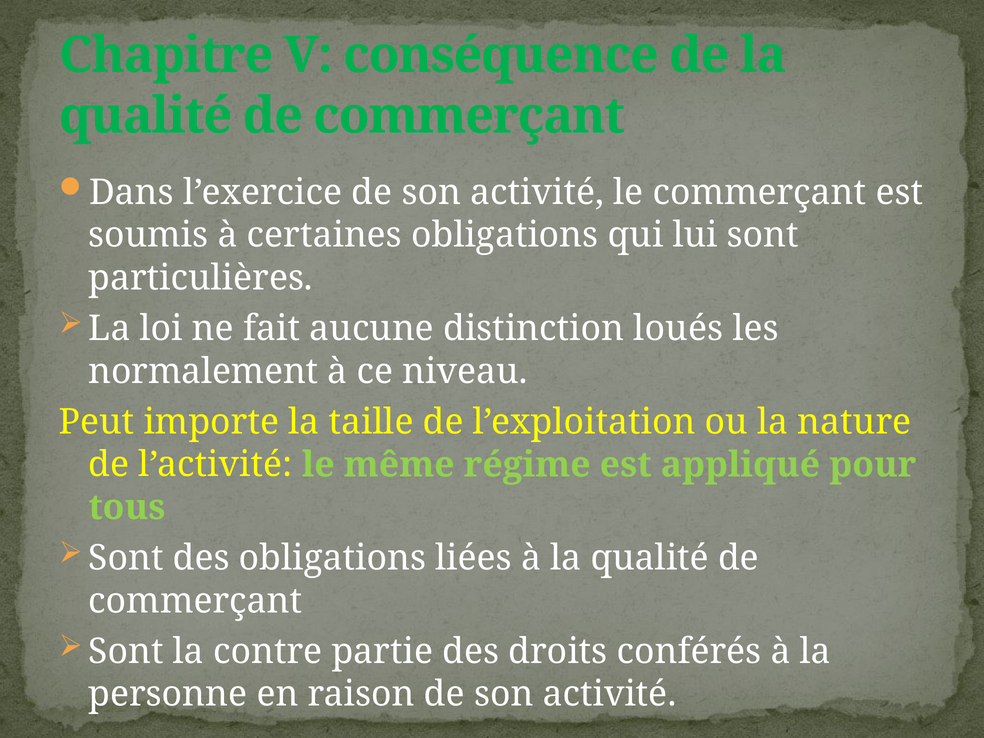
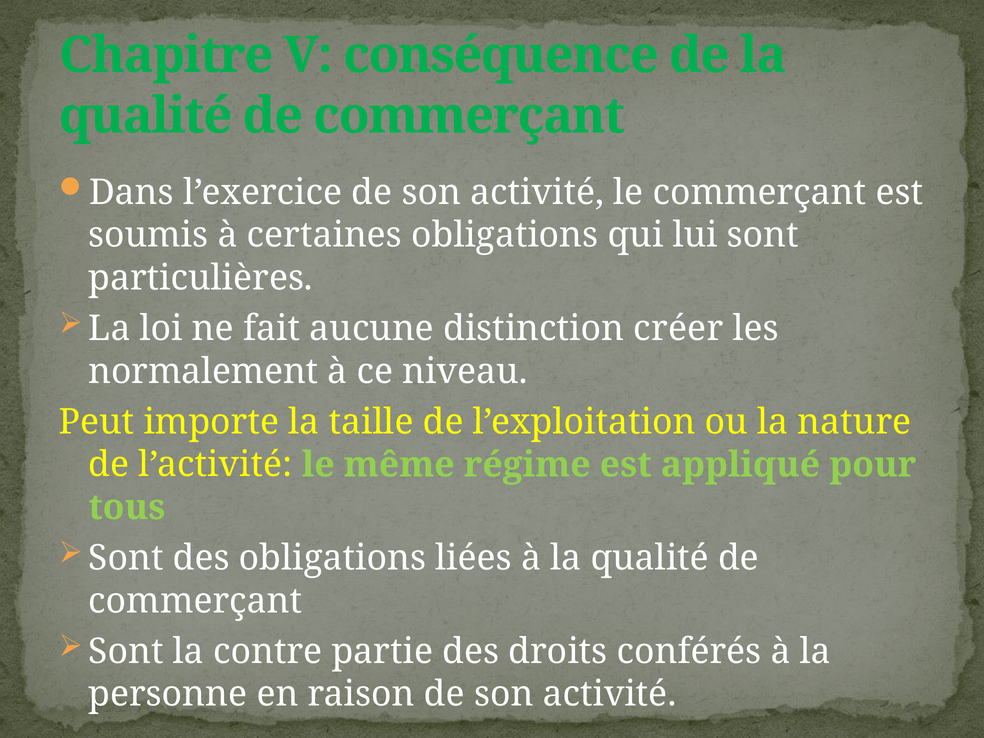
loués: loués -> créer (678, 329)
